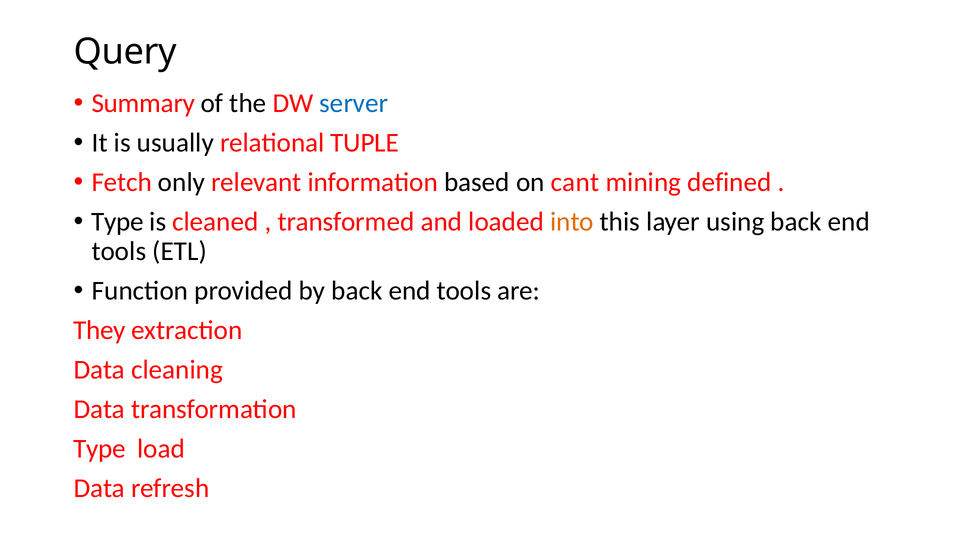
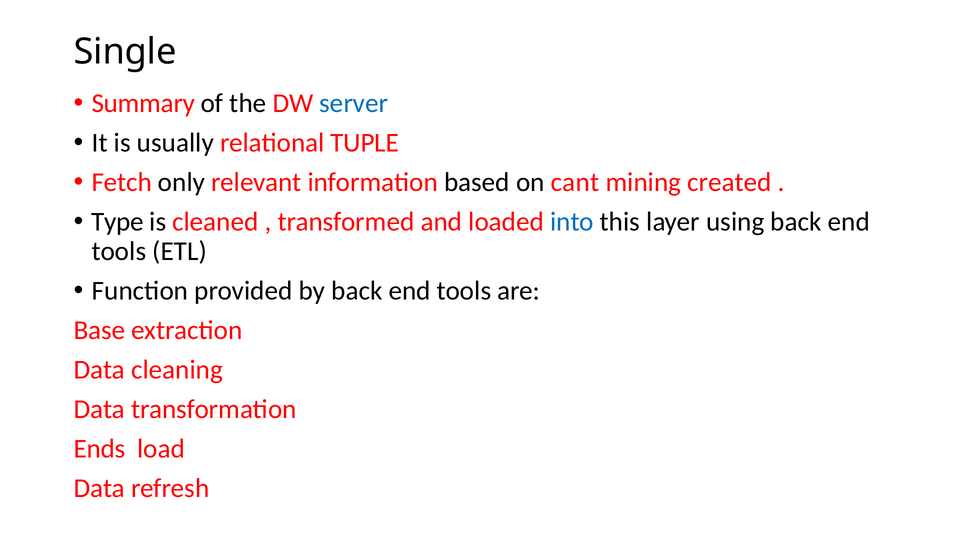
Query: Query -> Single (125, 52)
defined: defined -> created (729, 182)
into colour: orange -> blue (572, 222)
They: They -> Base (99, 330)
Type: Type -> Ends (99, 449)
